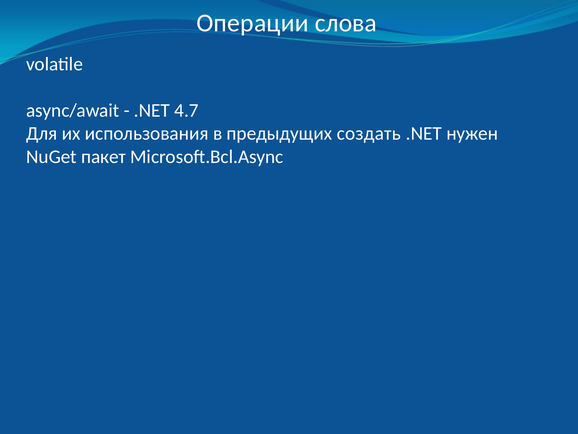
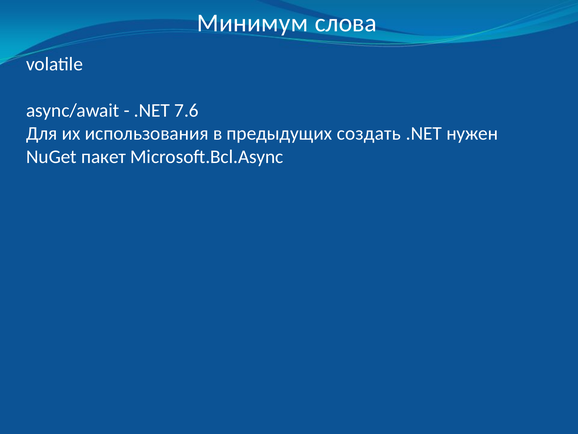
Операции: Операции -> Минимум (253, 23)
4.7: 4.7 -> 7.6 (187, 110)
